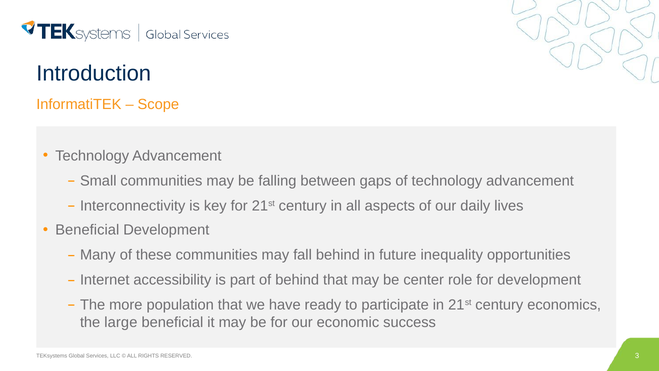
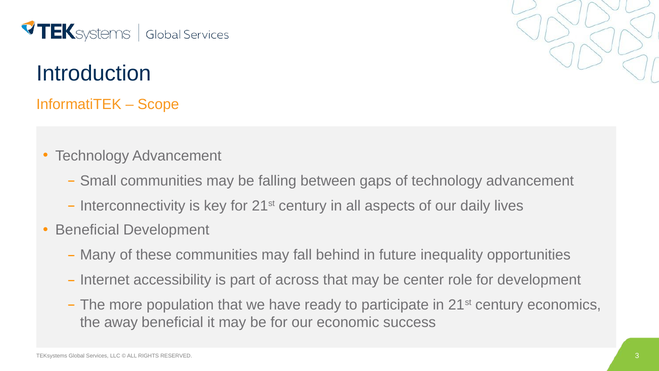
of behind: behind -> across (297, 280)
large: large -> away (121, 322)
